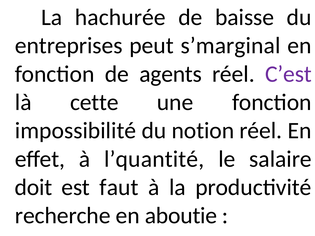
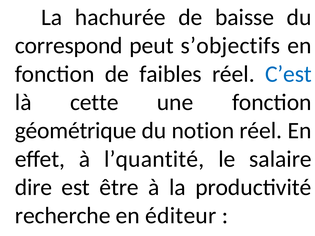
entreprises: entreprises -> correspond (69, 46)
s’marginal: s’marginal -> s’objectifs (230, 46)
agents: agents -> faibles (171, 74)
C’est colour: purple -> blue (288, 74)
impossibilité: impossibilité -> géométrique (76, 131)
doit: doit -> dire (33, 188)
faut: faut -> être (119, 188)
aboutie: aboutie -> éditeur (181, 216)
